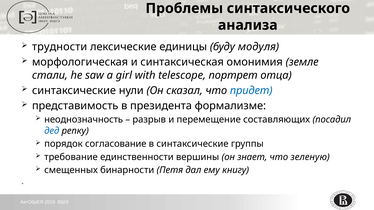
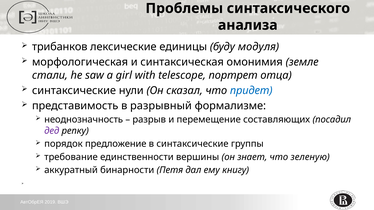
трудности: трудности -> трибанков (60, 47)
президента: президента -> разрывный (161, 106)
дед colour: blue -> purple (52, 131)
согласование: согласование -> предложение (116, 144)
смещенных: смещенных -> аккуратный (71, 170)
